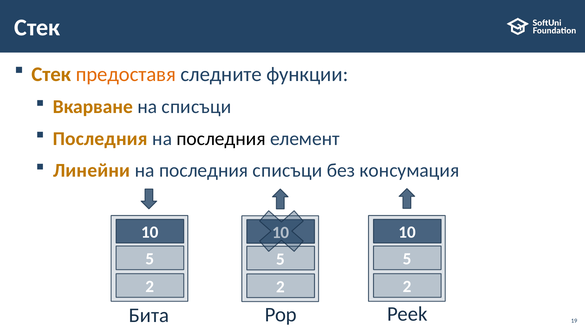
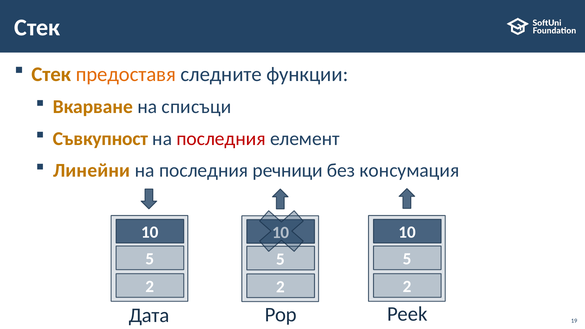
Последния: Последния -> Съвкупност (100, 139)
последния colour: black -> red (221, 139)
последния списъци: списъци -> речници (288, 171)
Бита: Бита -> Дата (149, 316)
